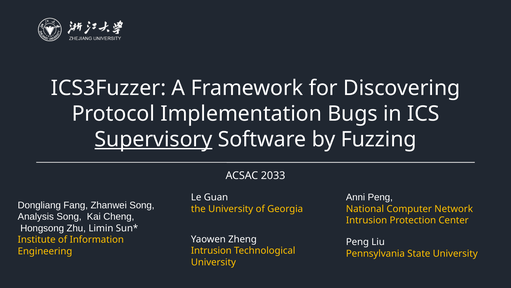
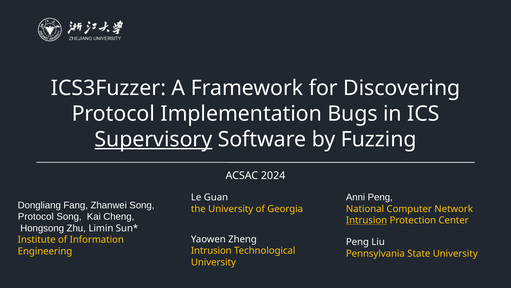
2033: 2033 -> 2024 (273, 175)
Analysis: Analysis -> Protocol (36, 216)
Intrusion underline: none -> present (367, 220)
